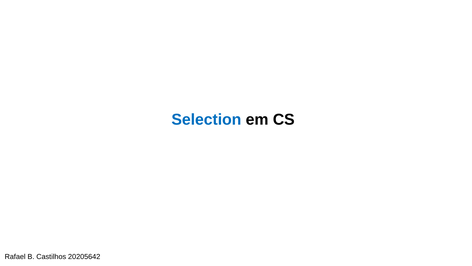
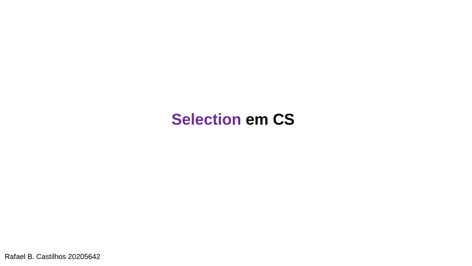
Selection colour: blue -> purple (206, 119)
